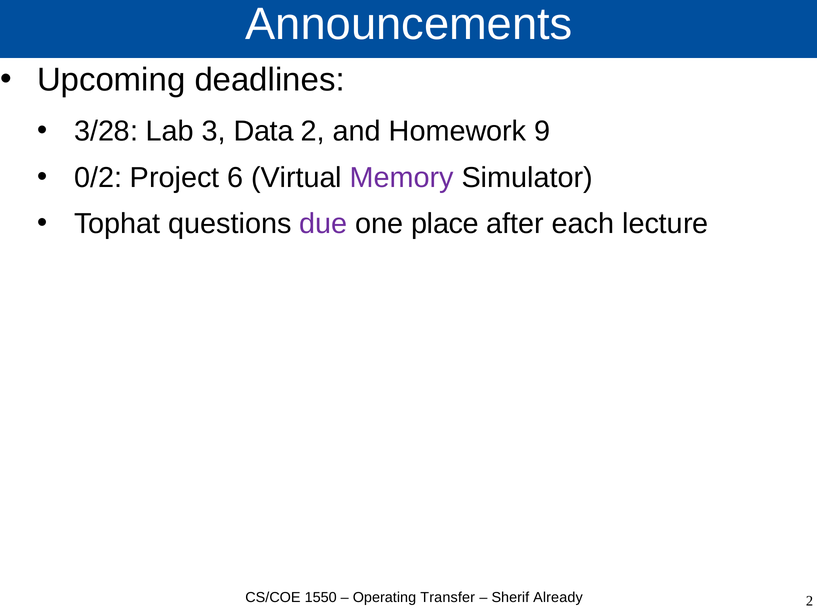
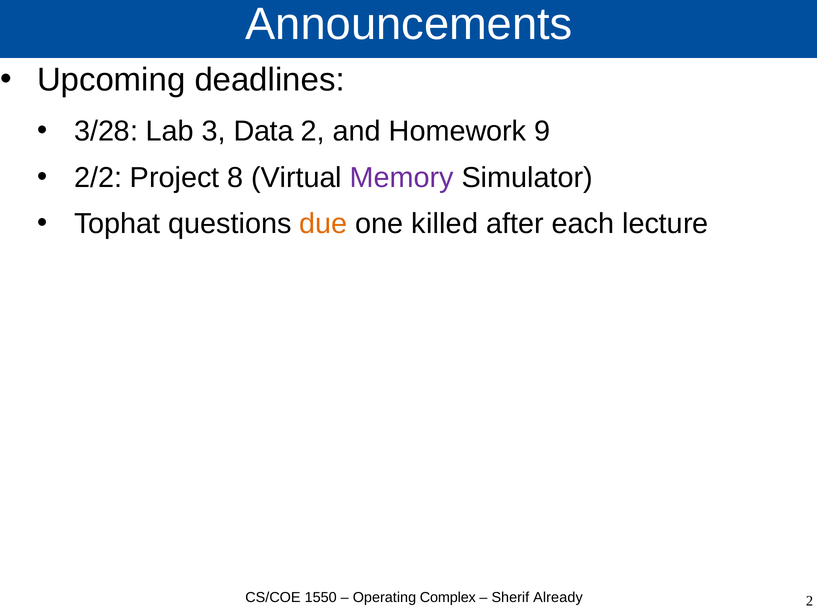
0/2: 0/2 -> 2/2 (98, 178)
6: 6 -> 8 (235, 178)
due colour: purple -> orange (323, 224)
place: place -> killed (445, 224)
Transfer: Transfer -> Complex (448, 597)
